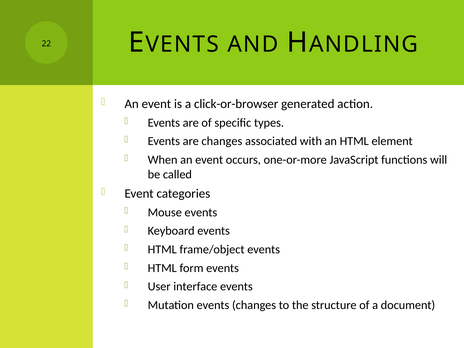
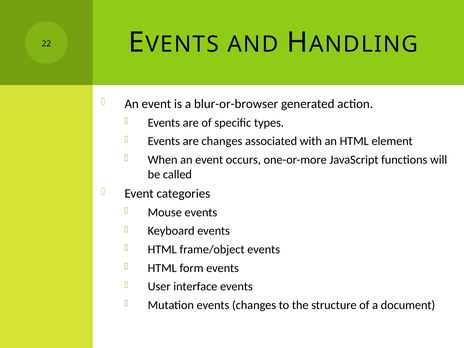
click-or-browser: click-or-browser -> blur-or-browser (236, 104)
